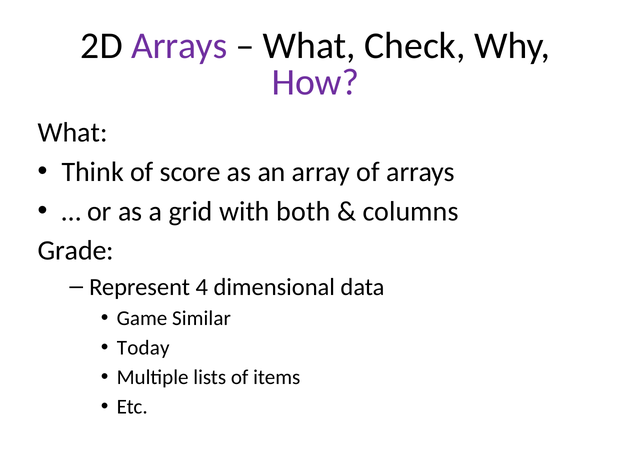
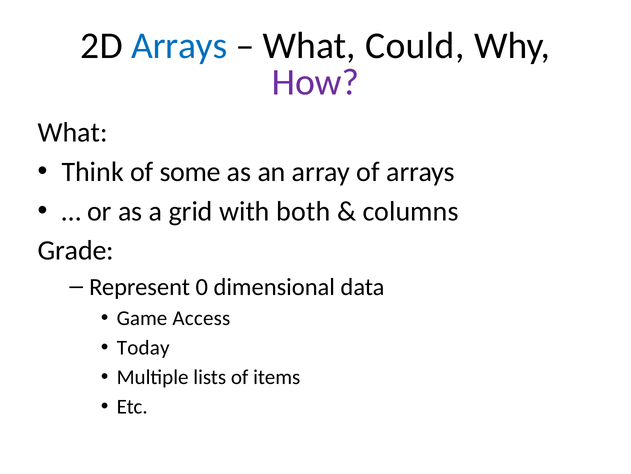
Arrays colour: purple -> blue (179, 46)
Check: Check -> Could (415, 46)
score: score -> some (190, 172)
4: 4 -> 0 (202, 286)
Similar: Similar -> Access (201, 318)
